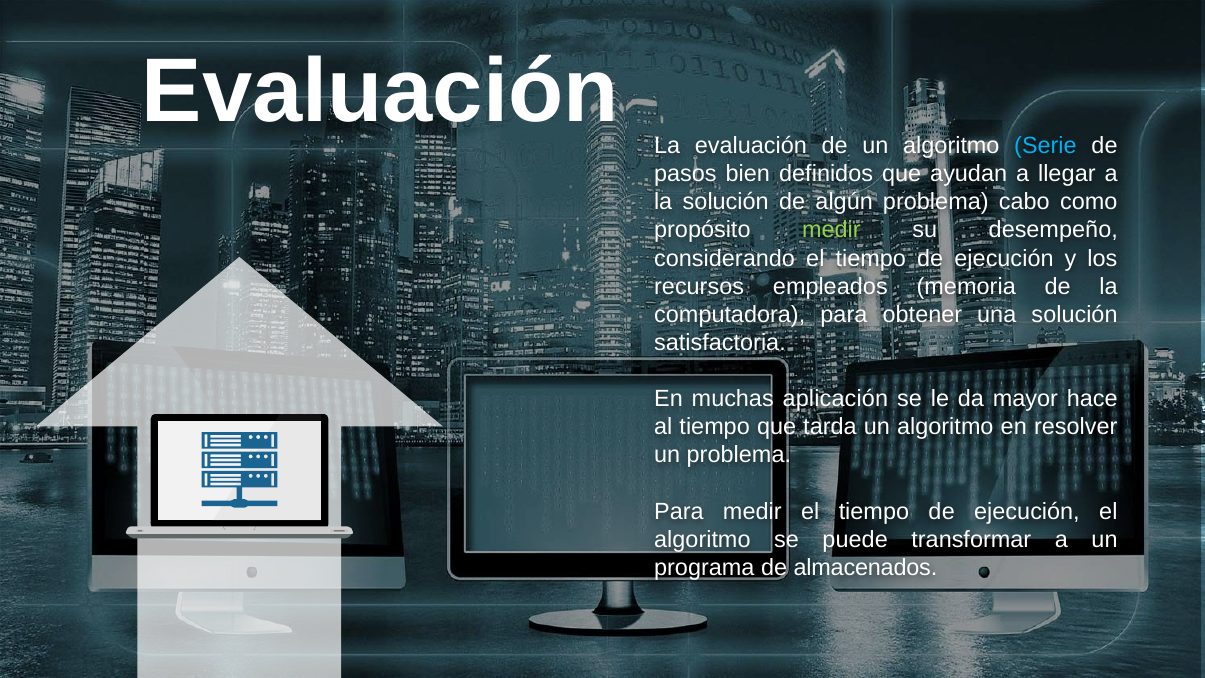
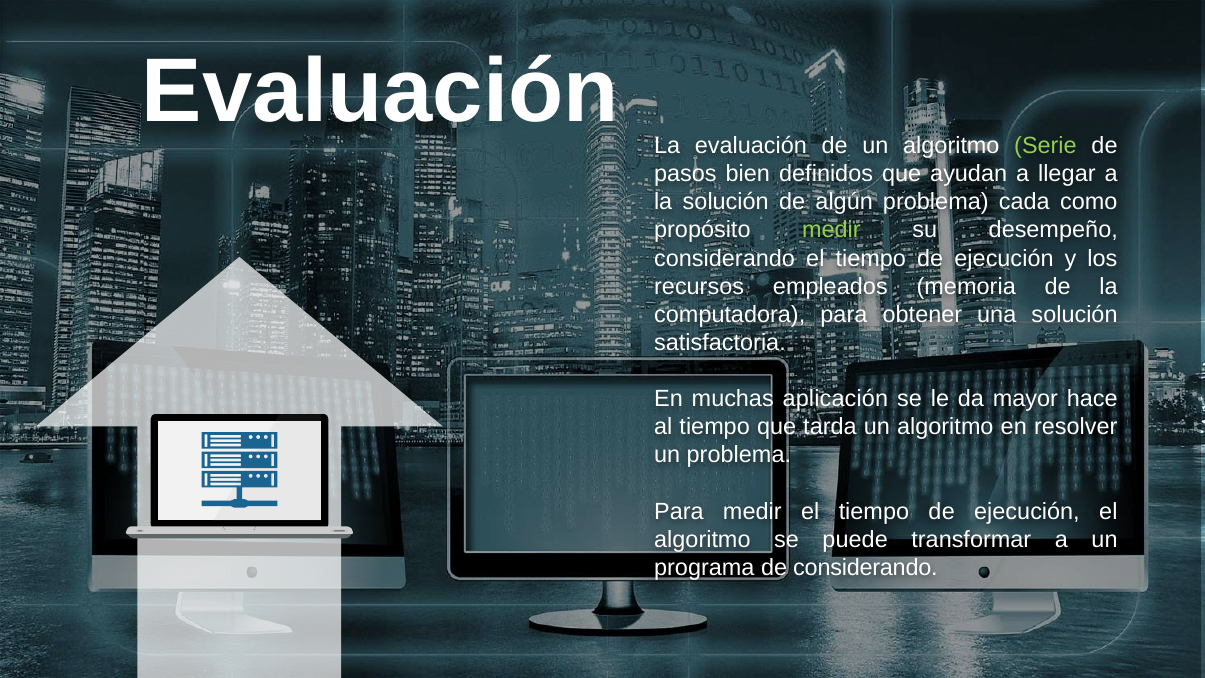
Serie colour: light blue -> light green (1045, 146)
cabo: cabo -> cada (1024, 202)
de almacenados: almacenados -> considerando (865, 568)
